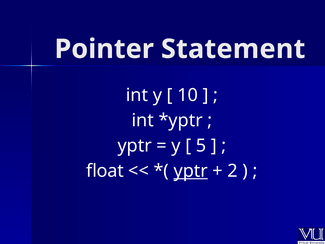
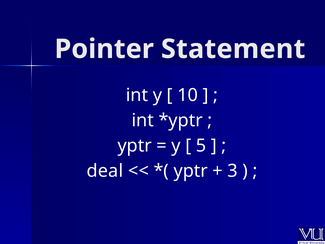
float: float -> deal (105, 171)
yptr underline: present -> none (191, 171)
2: 2 -> 3 (233, 171)
